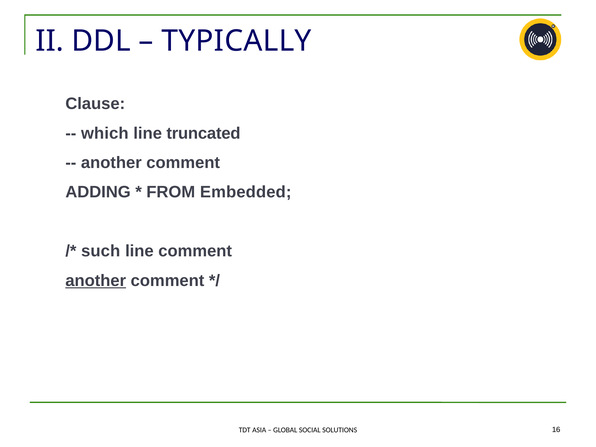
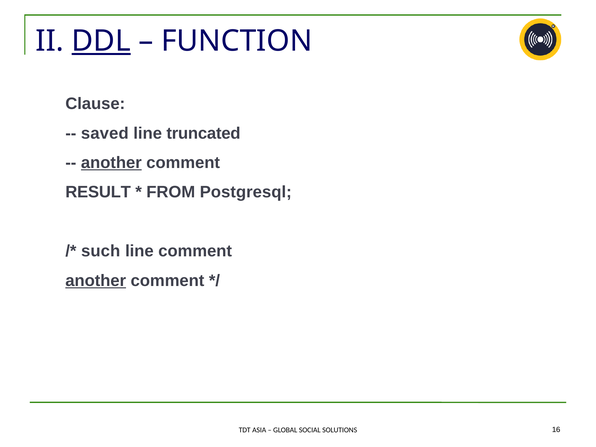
DDL underline: none -> present (101, 41)
TYPICALLY: TYPICALLY -> FUNCTION (237, 41)
which: which -> saved (105, 133)
another underline: none -> present (111, 163)
ADDING: ADDING -> RESULT (98, 192)
Embedded: Embedded -> Postgresql (246, 192)
